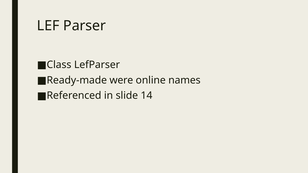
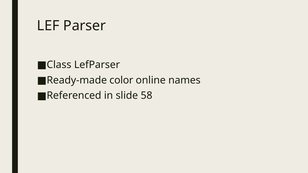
were: were -> color (121, 80)
14: 14 -> 58 (147, 96)
